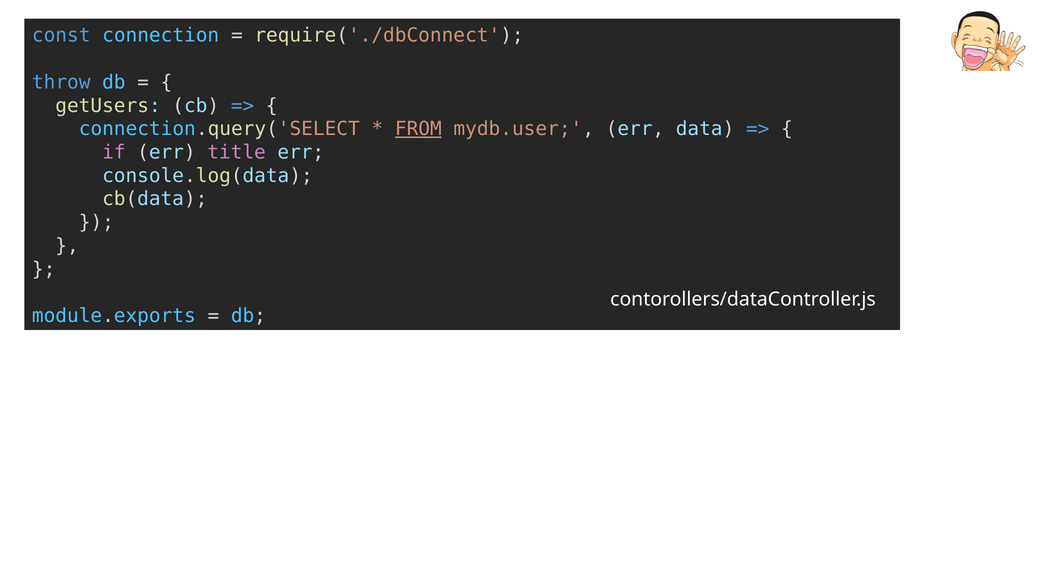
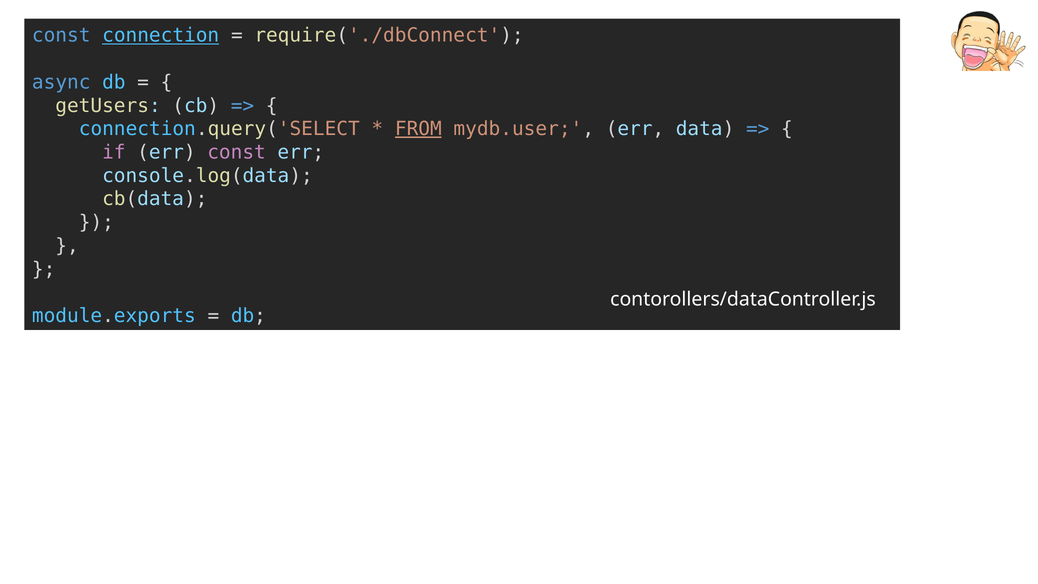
connection underline: none -> present (161, 36)
throw: throw -> async (61, 82)
err title: title -> const (237, 152)
